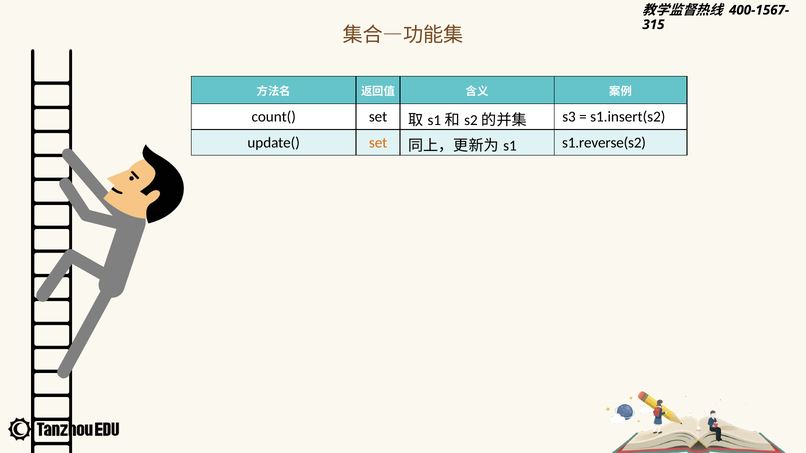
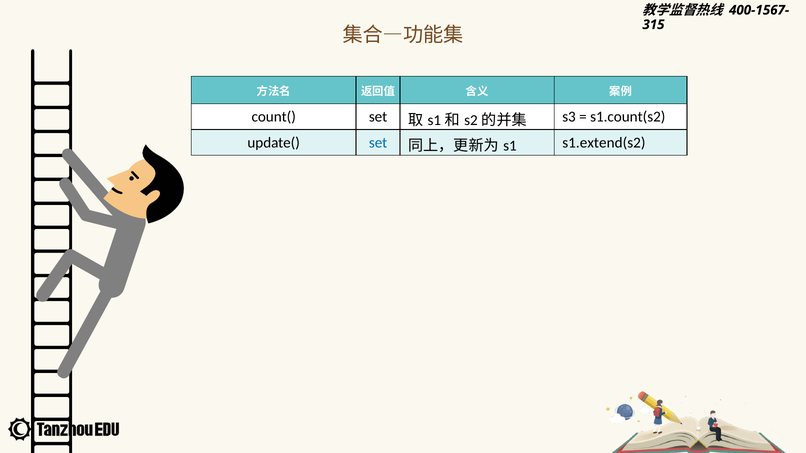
s1.insert(s2: s1.insert(s2 -> s1.count(s2 (628, 117)
set colour: orange -> blue (378, 143)
s1.reverse(s2: s1.reverse(s2 -> s1.extend(s2 (604, 143)
